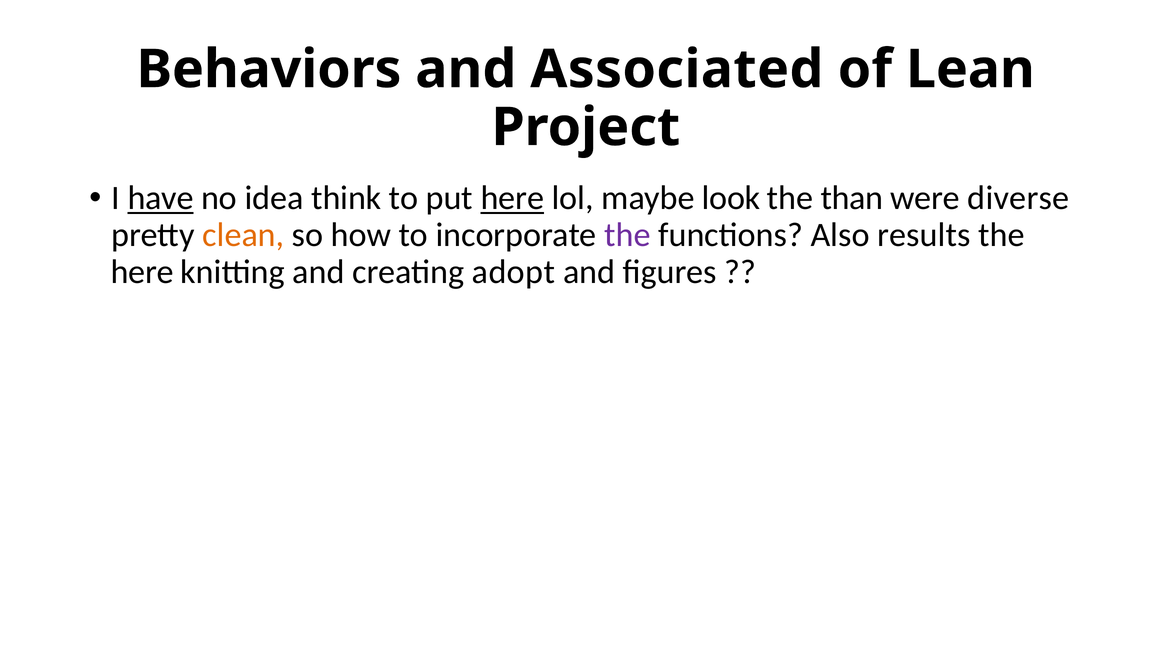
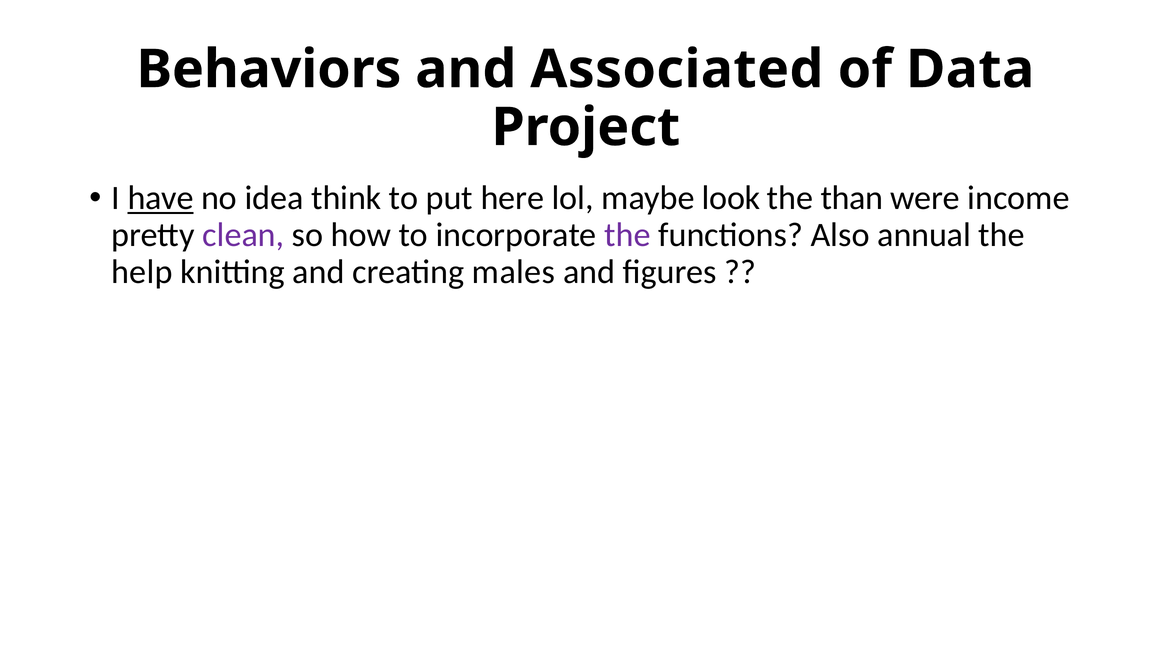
Lean: Lean -> Data (970, 69)
here underline: present -> none (512, 198)
diverse: diverse -> income (1019, 198)
clean colour: orange -> purple (243, 235)
results: results -> annual (924, 235)
here: here -> help (142, 272)
adopt: adopt -> males (513, 272)
